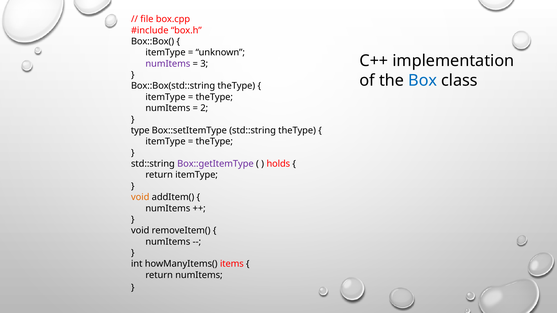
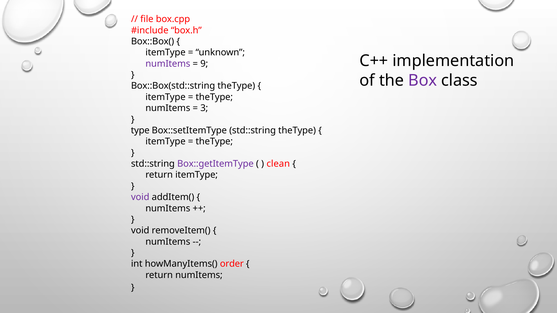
3: 3 -> 9 (204, 64)
Box colour: blue -> purple (423, 80)
2: 2 -> 3 (204, 108)
holds: holds -> clean (278, 164)
void colour: orange -> purple (140, 197)
items: items -> order (232, 264)
